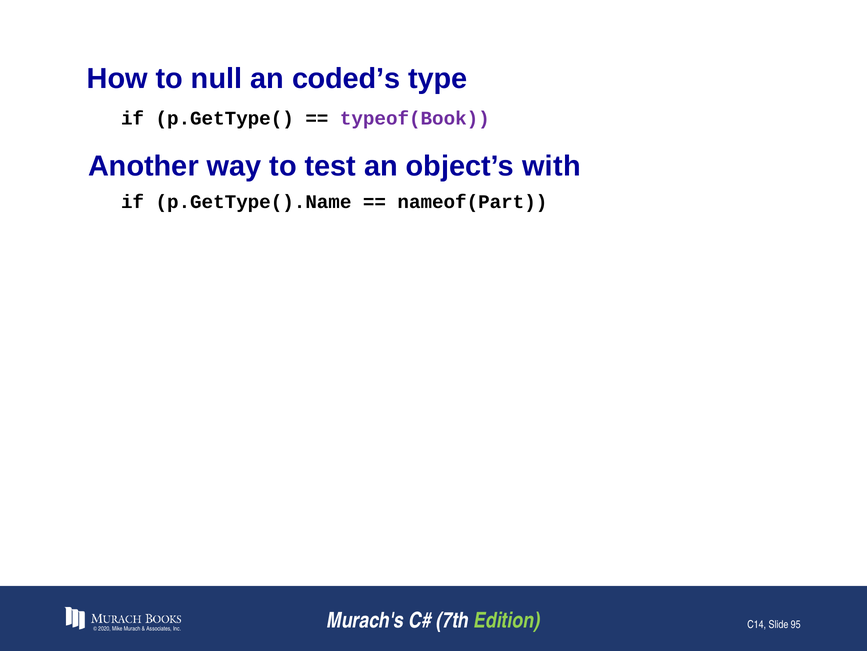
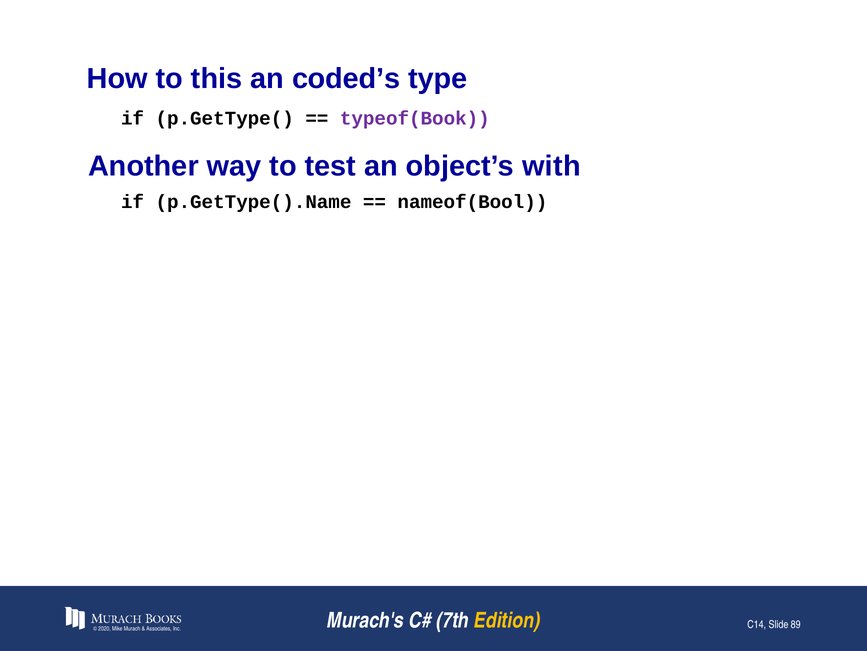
null: null -> this (217, 79)
nameof(Part: nameof(Part -> nameof(Bool (472, 201)
Edition colour: light green -> yellow (507, 620)
95: 95 -> 89 (796, 624)
